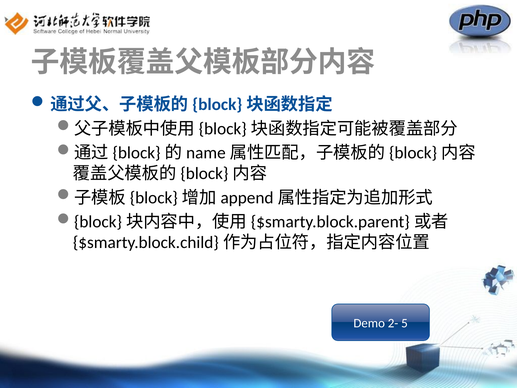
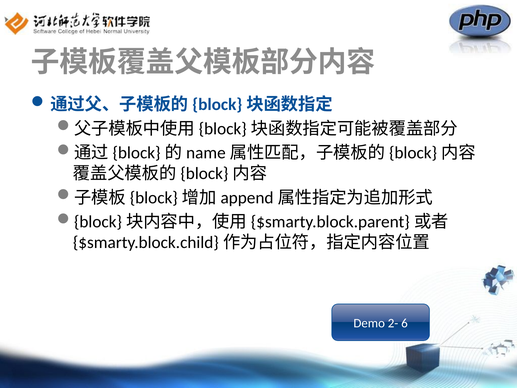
5: 5 -> 6 (404, 323)
